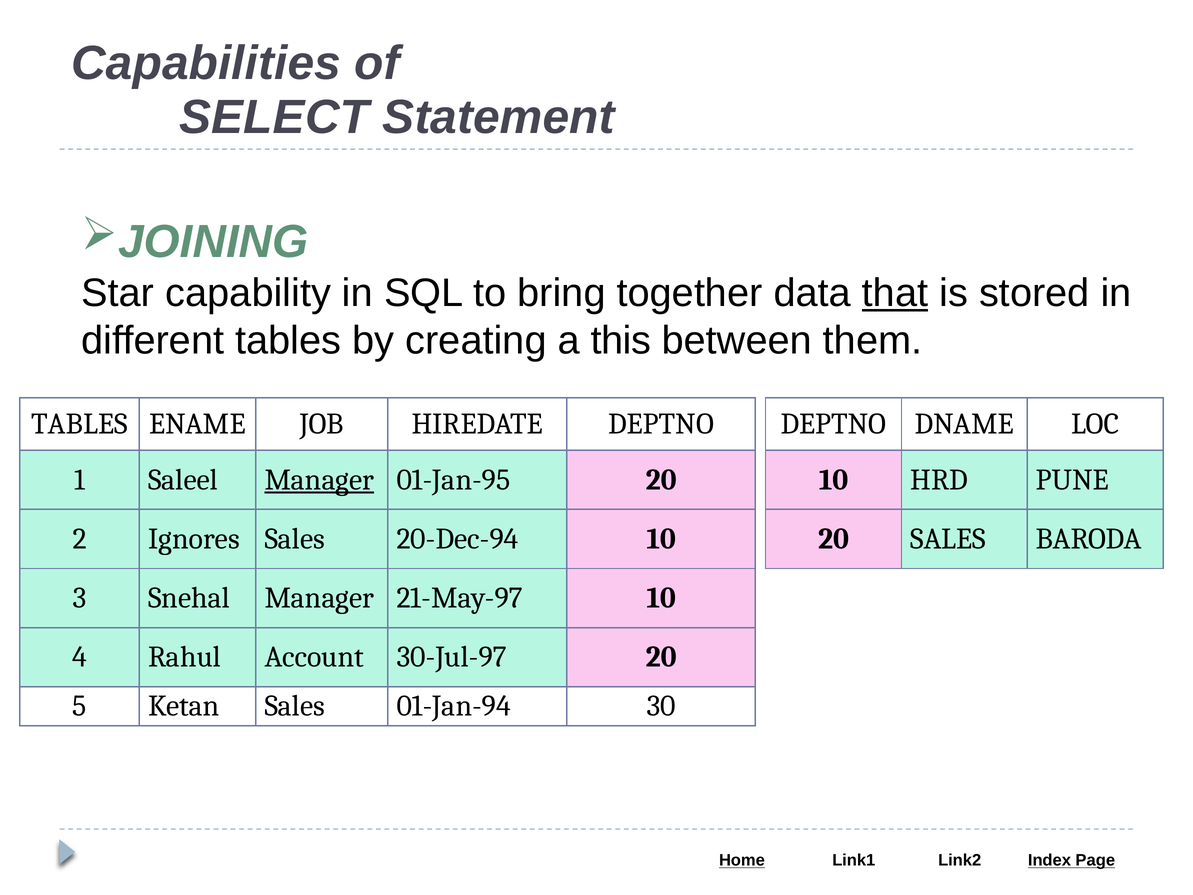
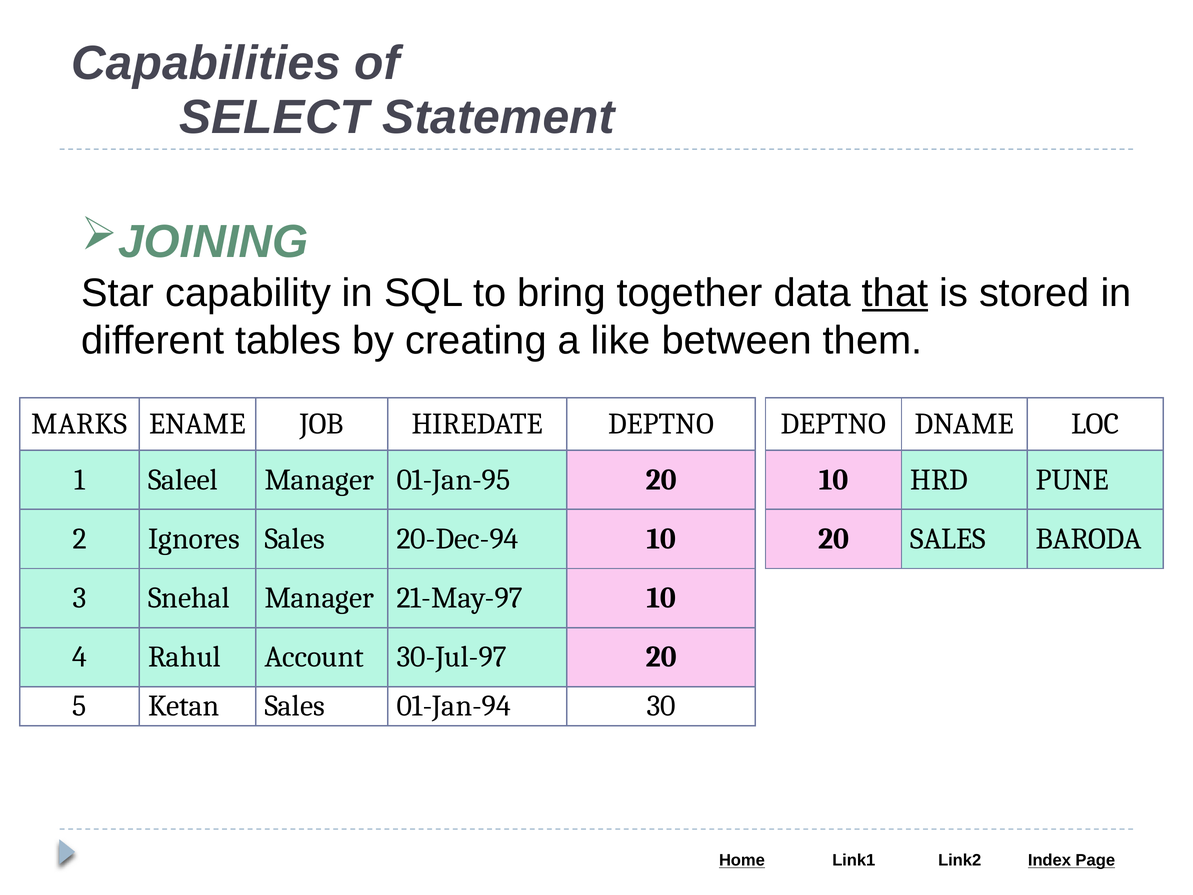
this: this -> like (621, 341)
TABLES: TABLES -> MARKS (79, 424)
Manager underline: present -> none (319, 480)
